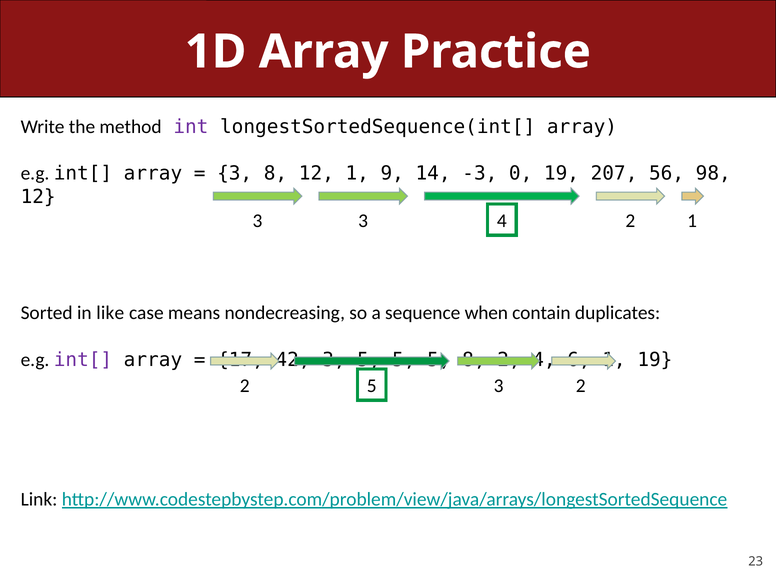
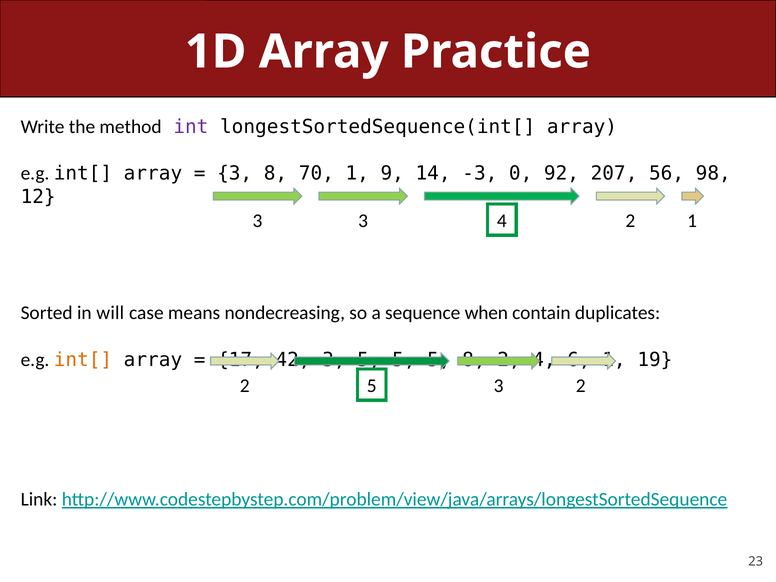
8 12: 12 -> 70 (316, 173)
0 19: 19 -> 92 (561, 173)
like: like -> will (110, 313)
int[ colour: purple -> orange (83, 360)
